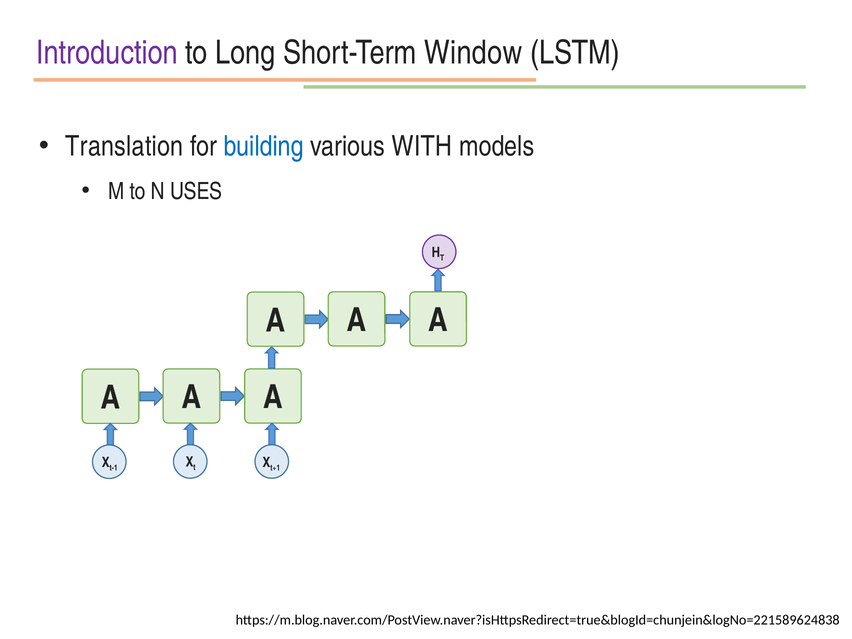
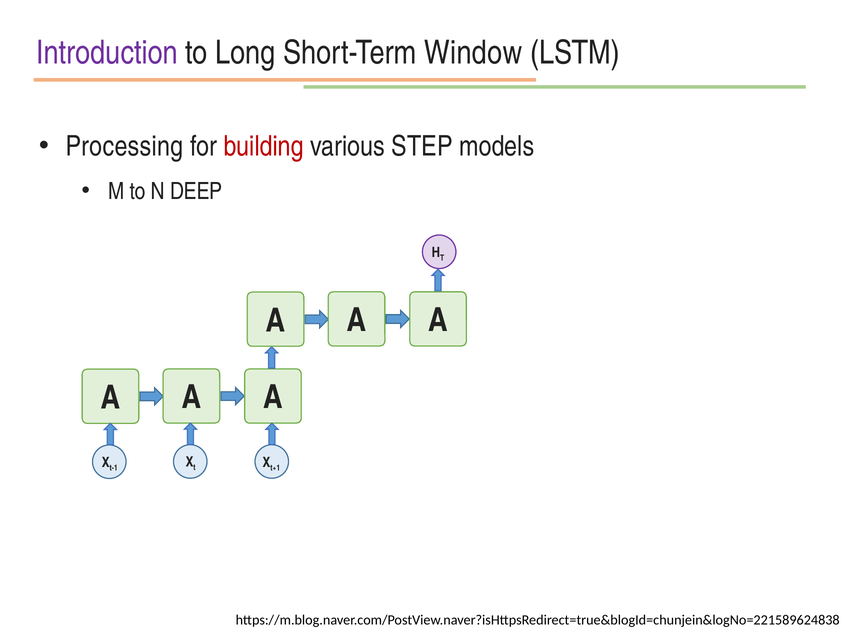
Translation: Translation -> Processing (124, 146)
building colour: blue -> red (264, 146)
WITH: WITH -> STEP (422, 146)
USES: USES -> DEEP (196, 191)
